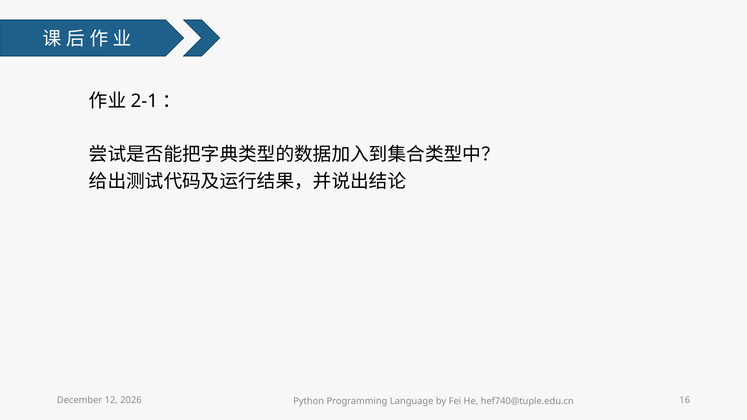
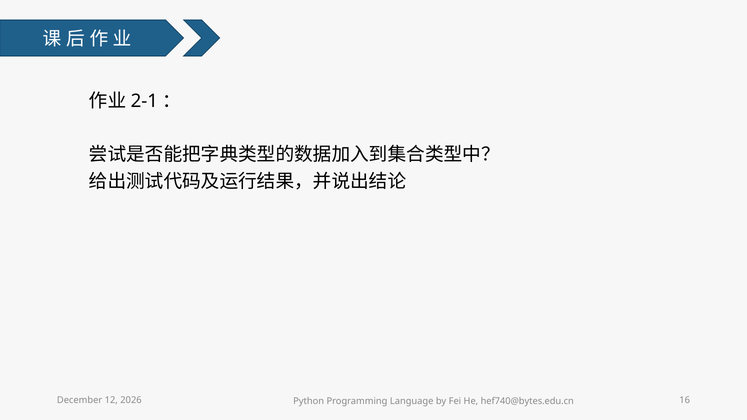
hef740@tuple.edu.cn: hef740@tuple.edu.cn -> hef740@bytes.edu.cn (527, 401)
